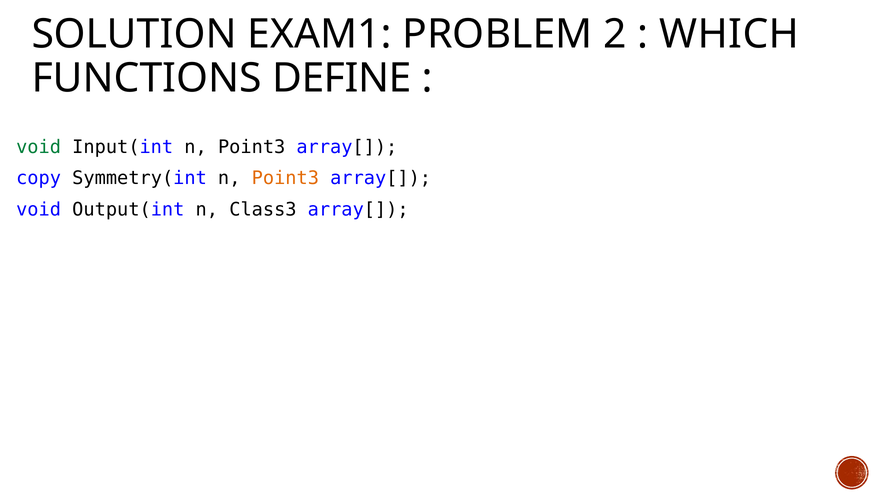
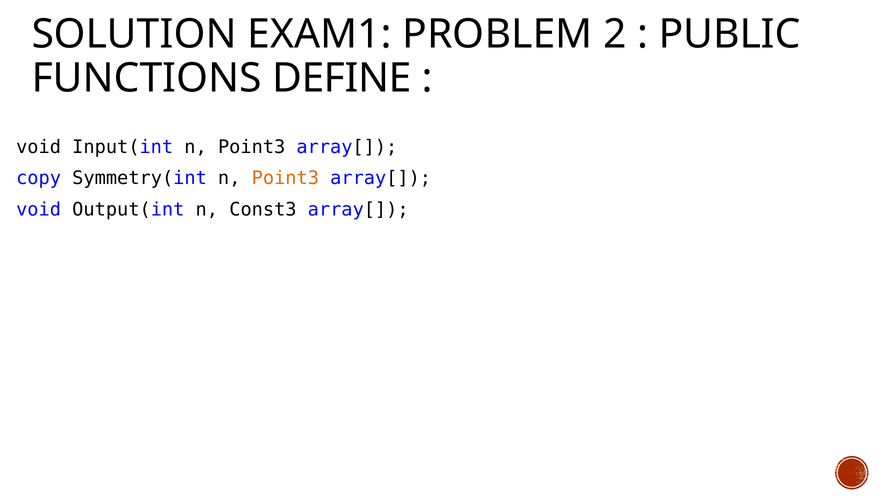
WHICH: WHICH -> PUBLIC (730, 34)
void colour: green -> black (39, 147)
Class3: Class3 -> Const3 (263, 210)
